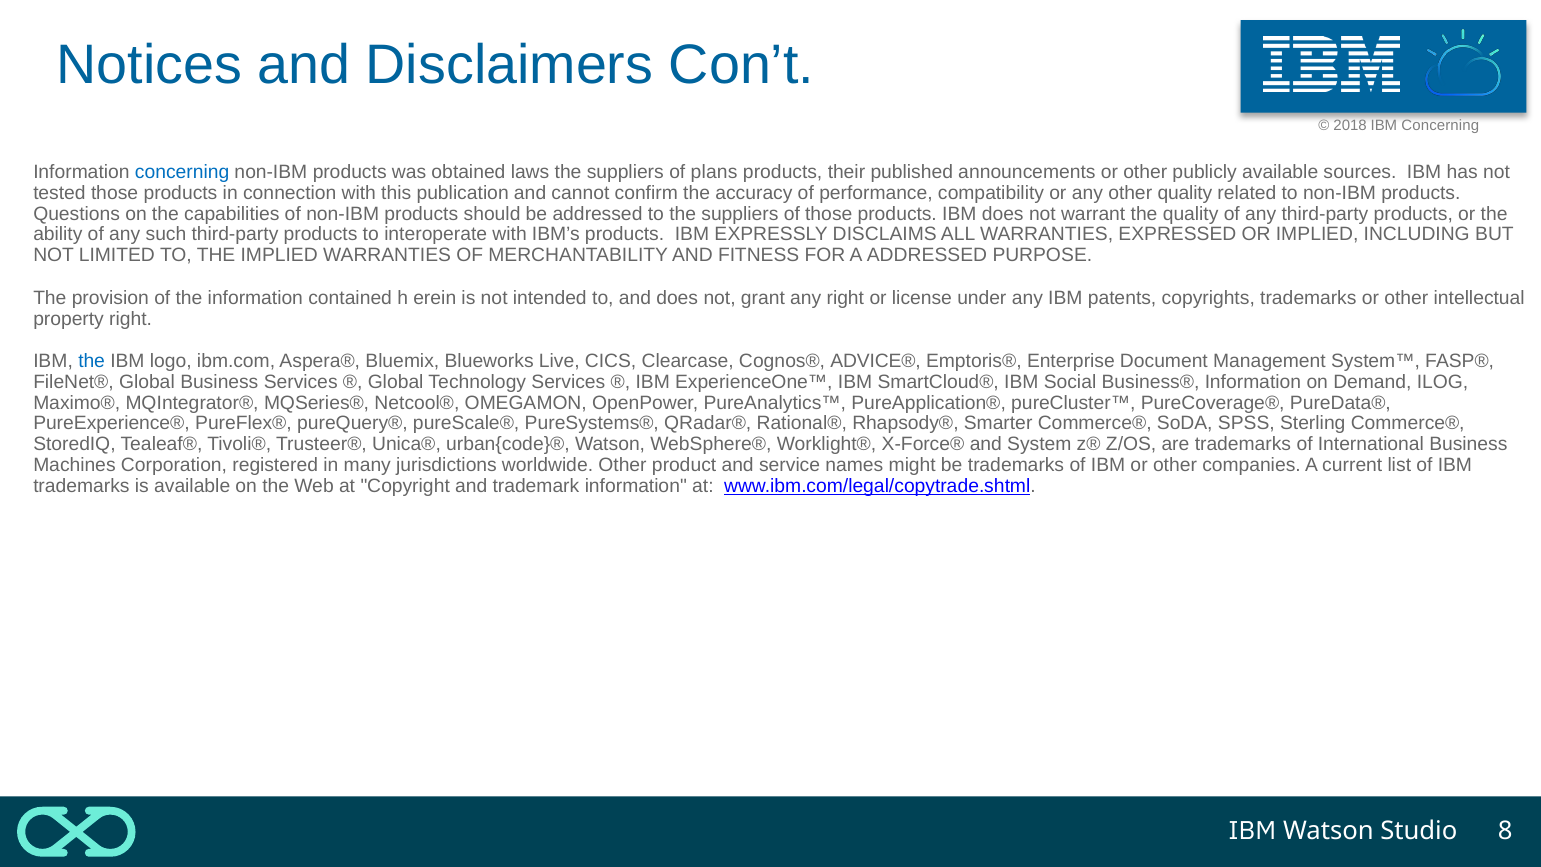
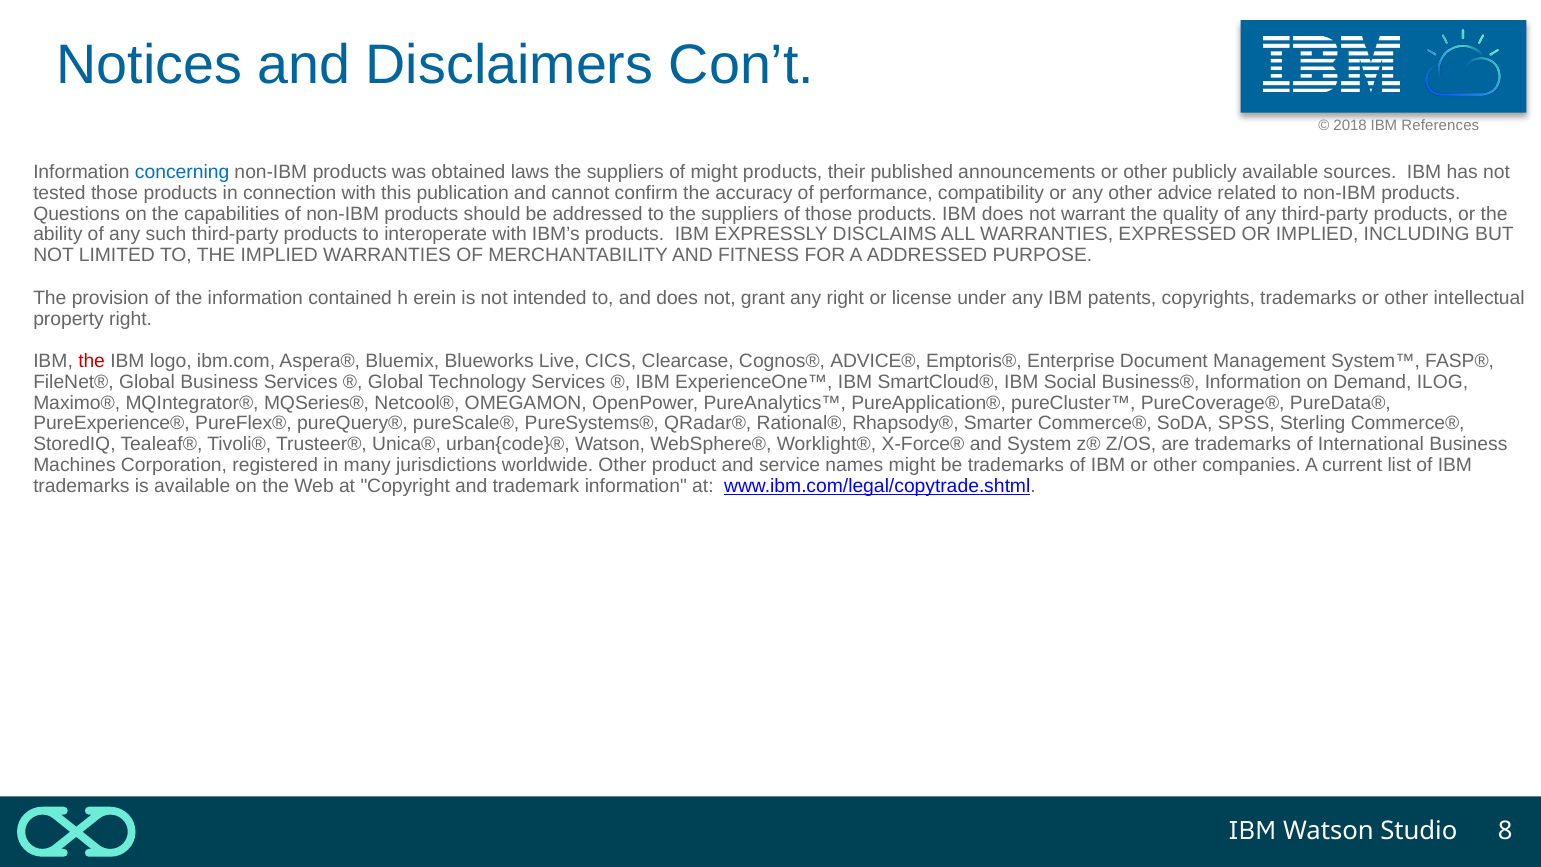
IBM Concerning: Concerning -> References (1440, 125)
of plans: plans -> might (714, 172)
other quality: quality -> advice (1185, 193)
the colour: blue -> red (92, 361)
